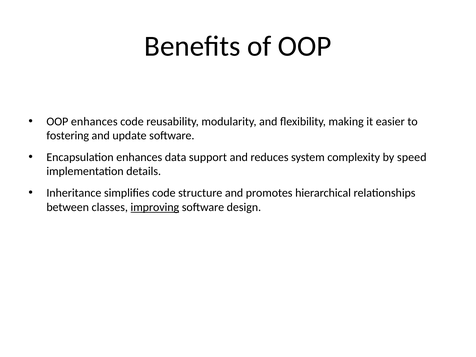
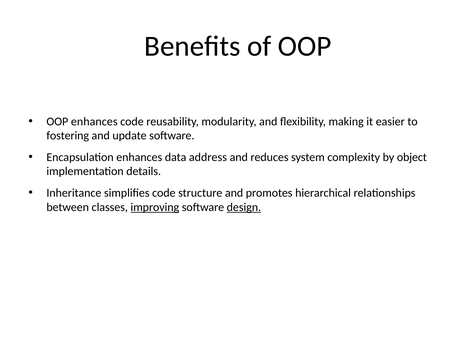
support: support -> address (208, 157)
speed: speed -> object (412, 157)
design underline: none -> present (244, 207)
